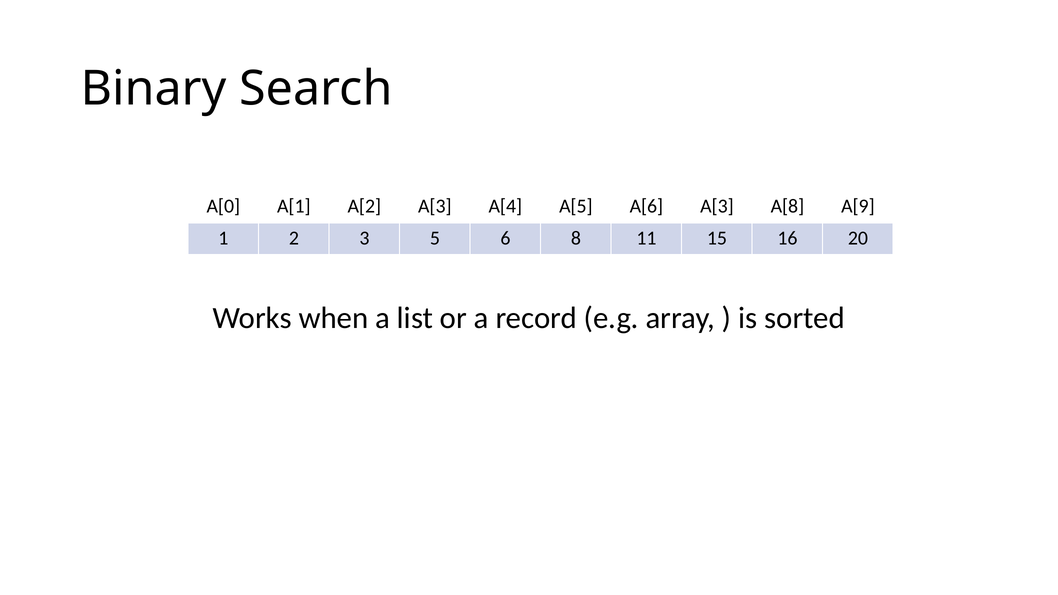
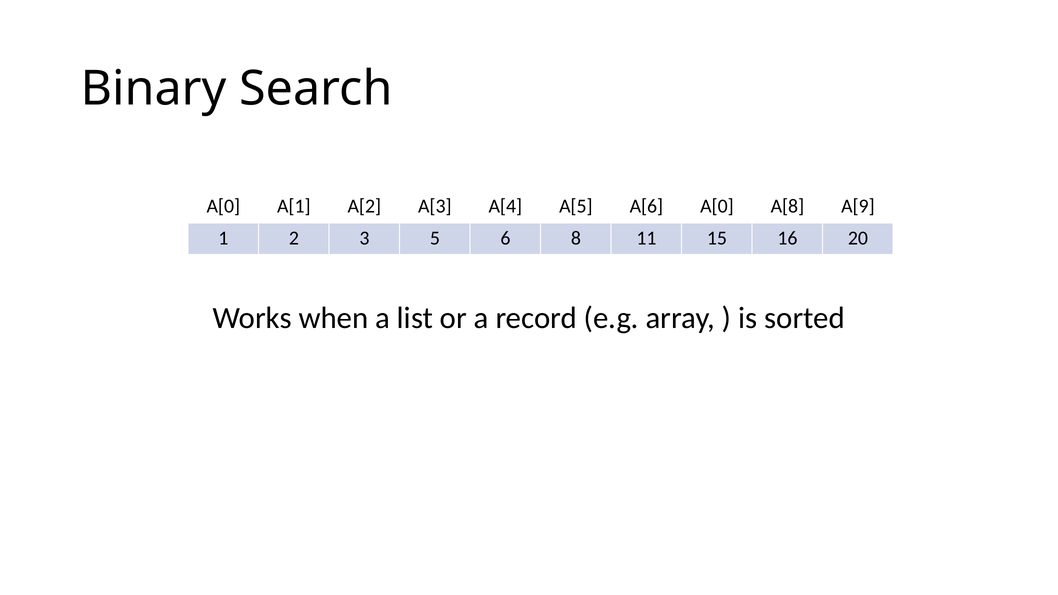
A[6 A[3: A[3 -> A[0 (717, 206)
